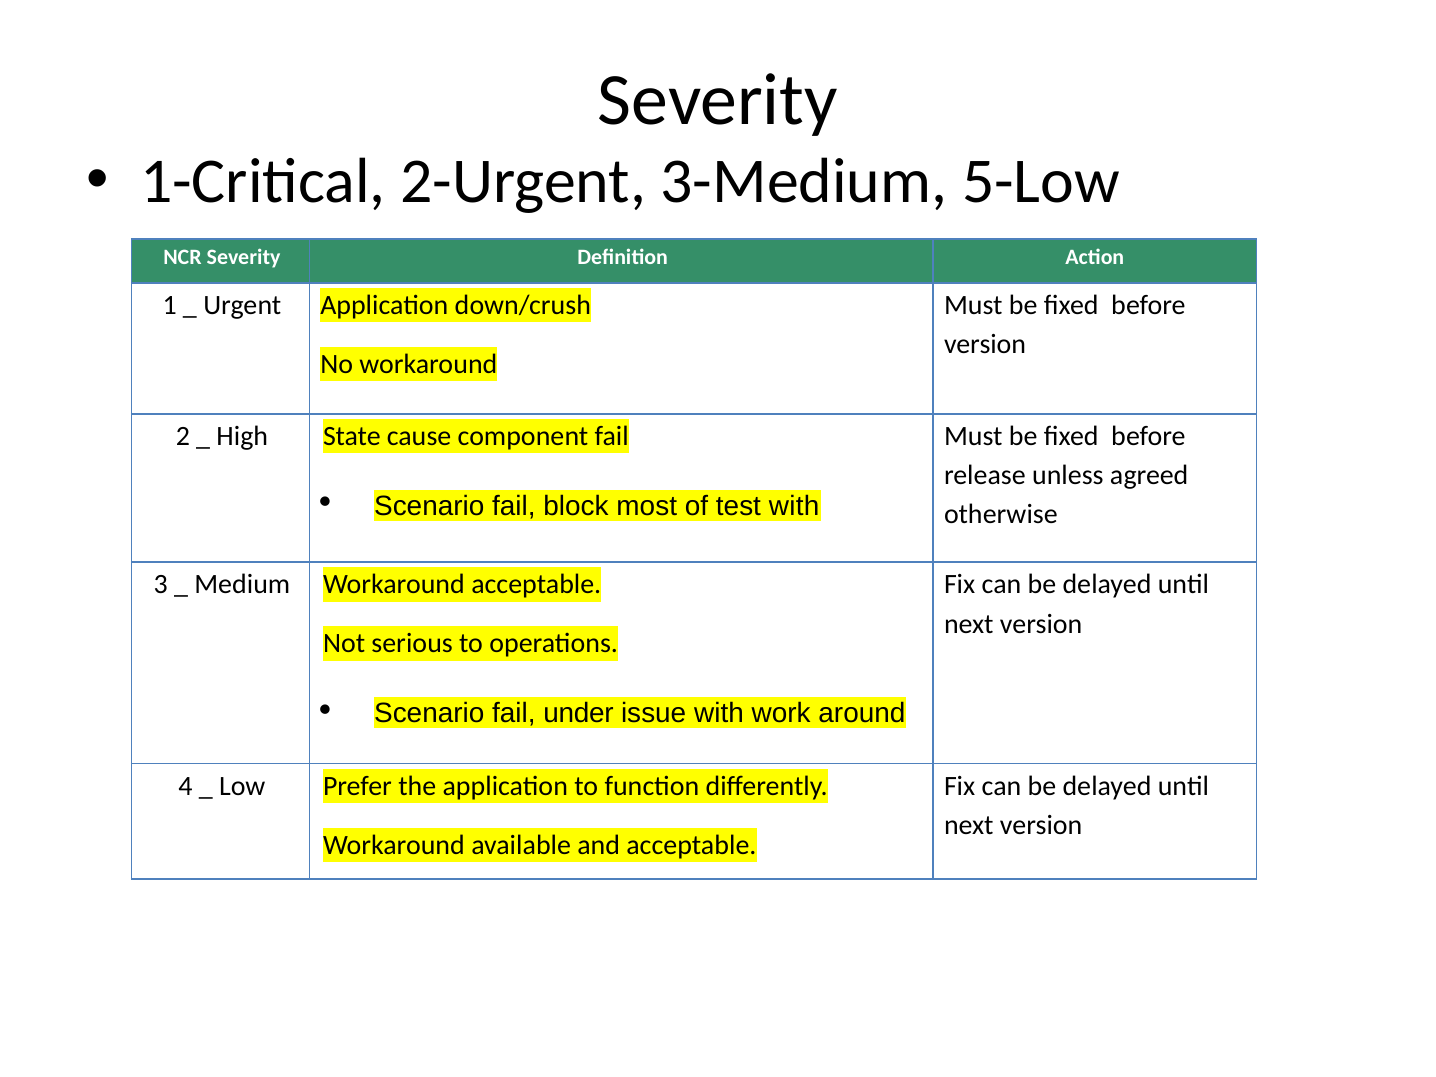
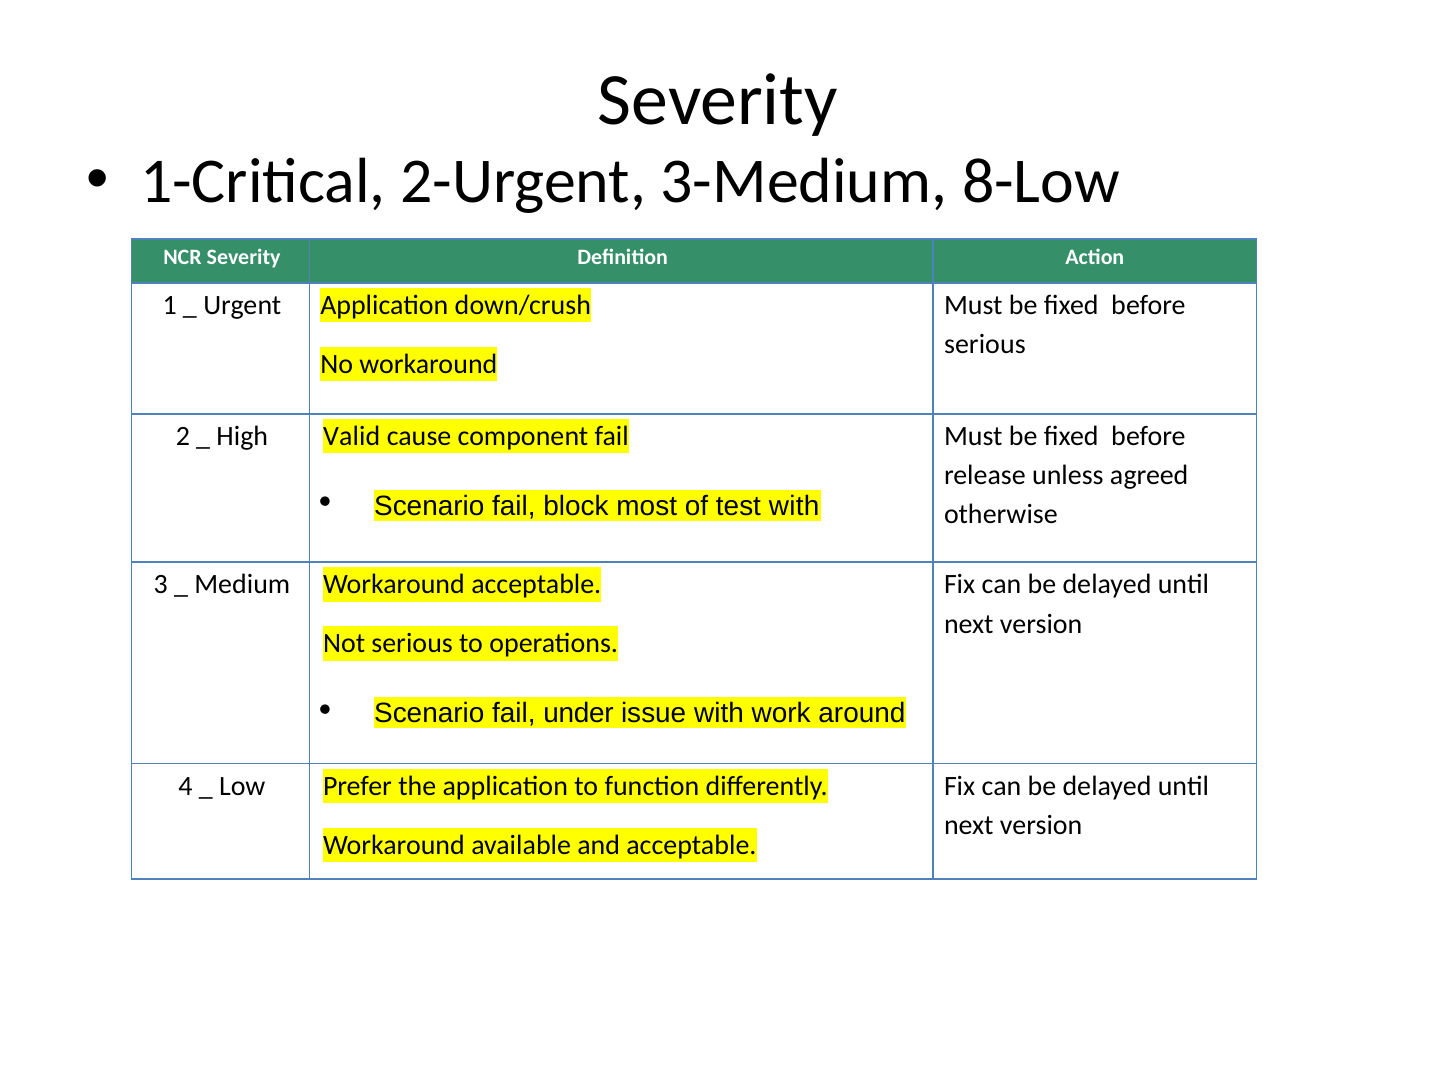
5-Low: 5-Low -> 8-Low (1041, 182)
version: version -> serious (985, 344)
State: State -> Valid (352, 436)
